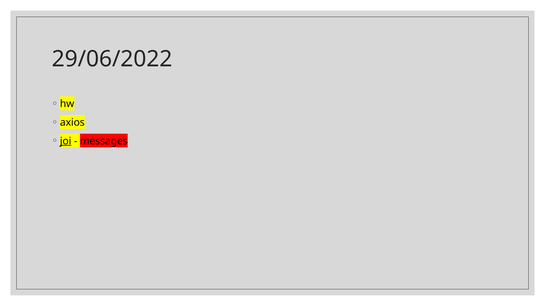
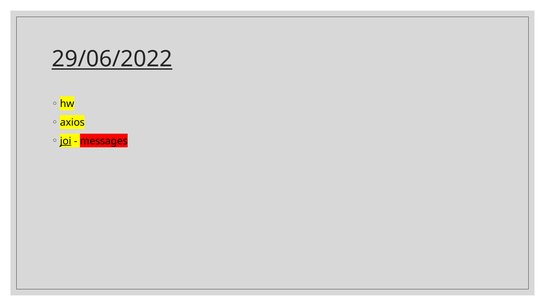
29/06/2022 underline: none -> present (112, 59)
